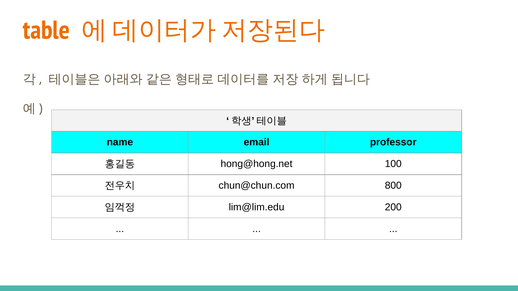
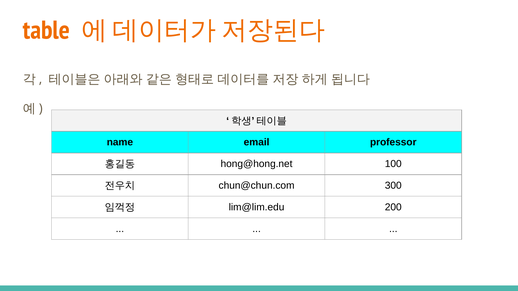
800: 800 -> 300 (393, 186)
